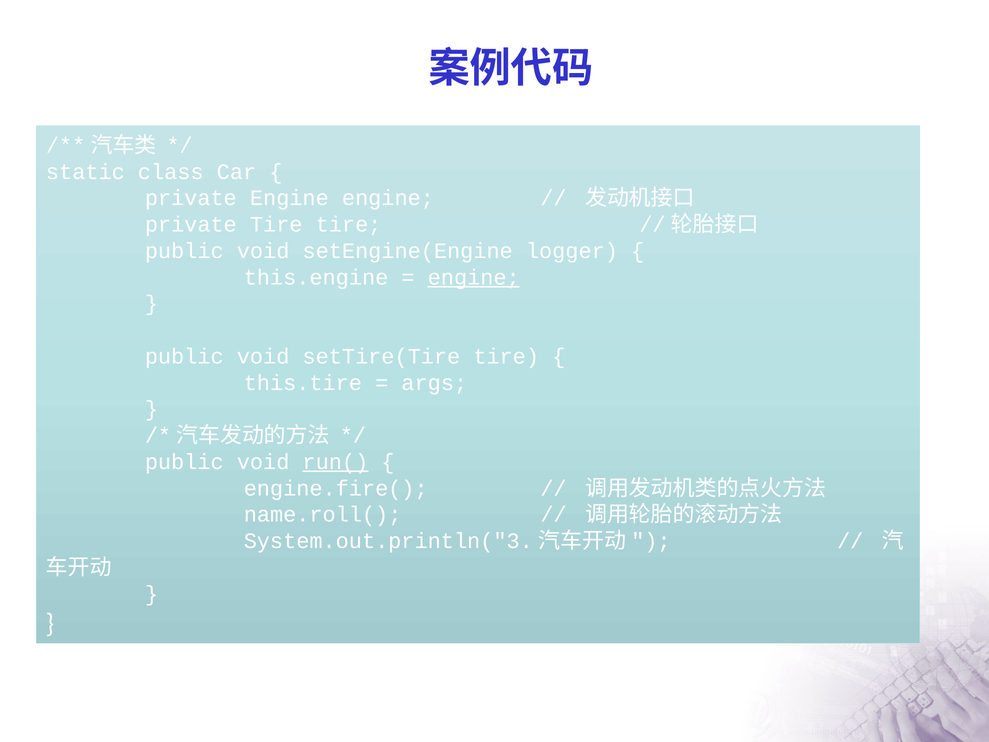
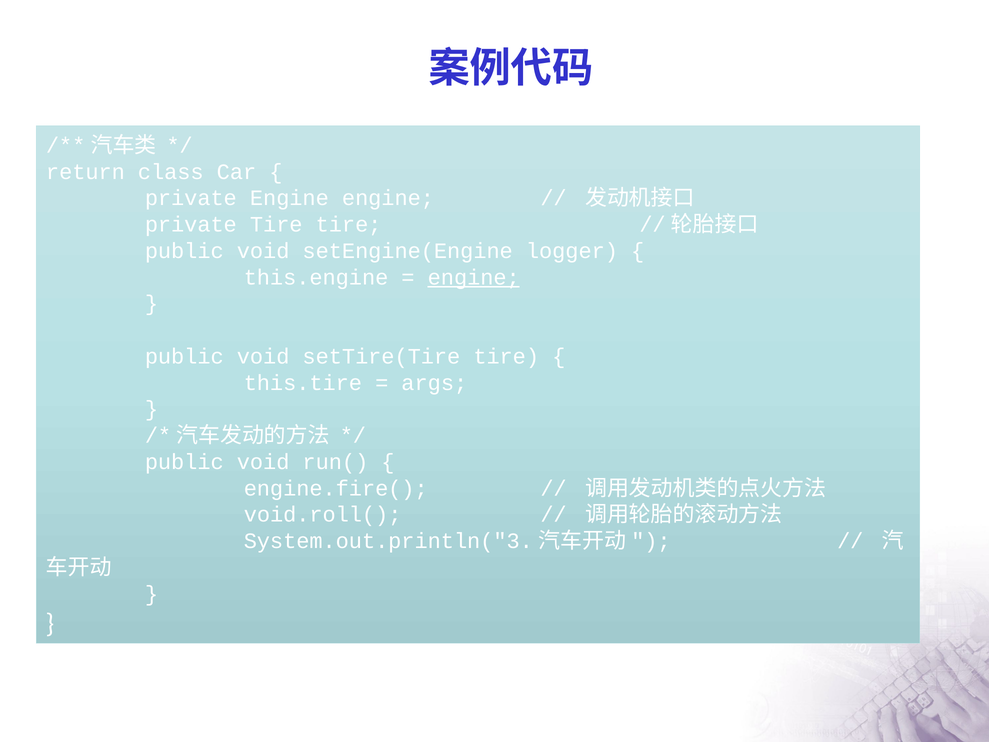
static: static -> return (85, 172)
run( underline: present -> none (335, 462)
name.roll(: name.roll( -> void.roll( (323, 514)
